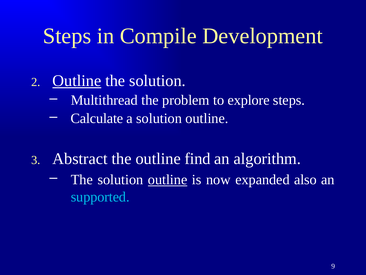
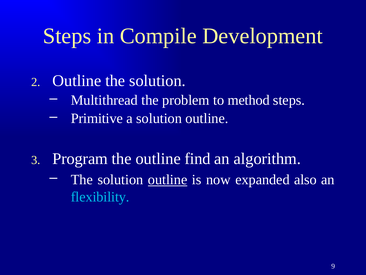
Outline underline: present -> none (77, 81)
explore: explore -> method (249, 100)
Calculate: Calculate -> Primitive (97, 118)
Abstract: Abstract -> Program (80, 158)
supported: supported -> flexibility (100, 197)
